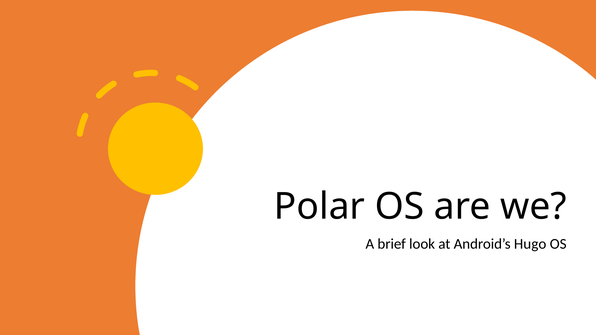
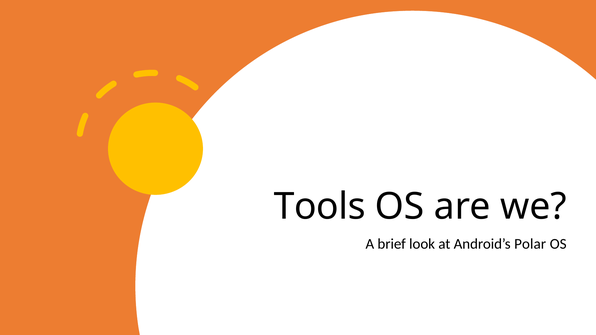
Polar: Polar -> Tools (320, 207)
Hugo: Hugo -> Polar (530, 244)
